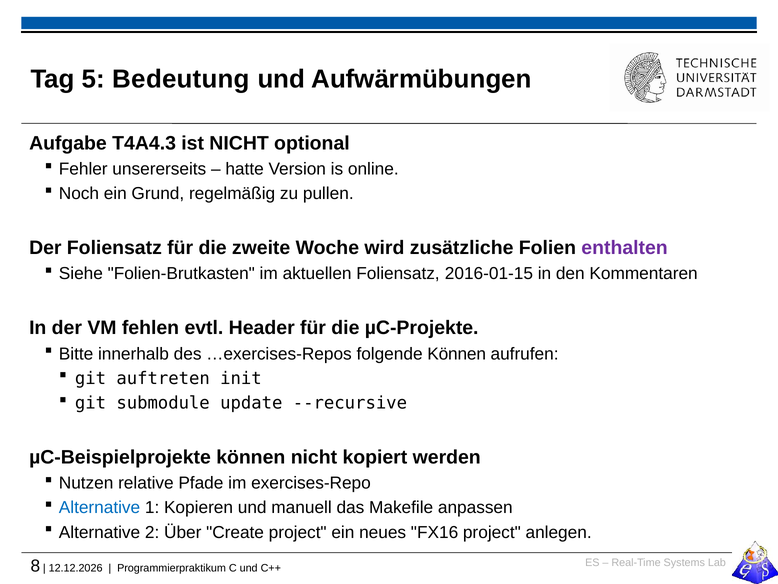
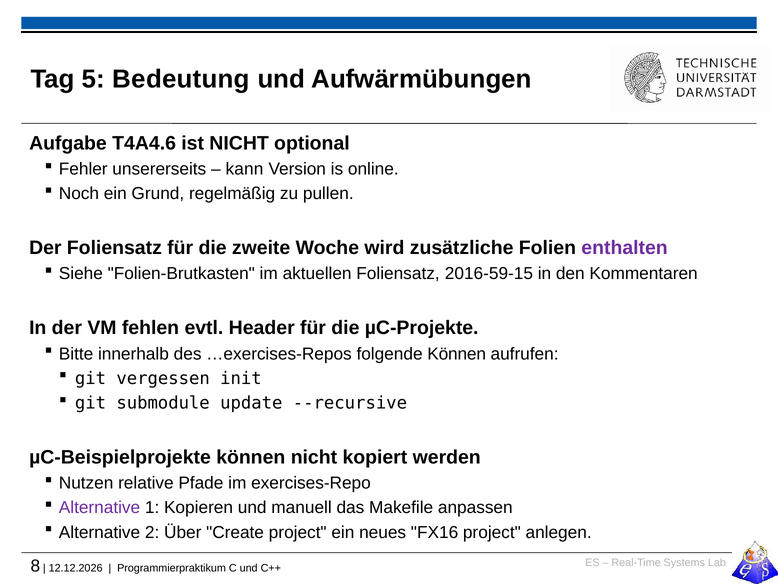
T4A4.3: T4A4.3 -> T4A4.6 (144, 143)
hatte: hatte -> kann (244, 169)
2016-01-15: 2016-01-15 -> 2016-59-15 (489, 274)
auftreten: auftreten -> vergessen (163, 378)
Alternative colour: blue -> purple (100, 507)
